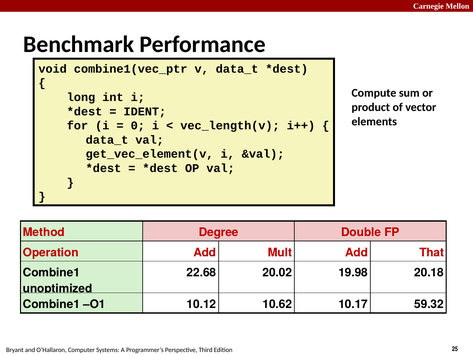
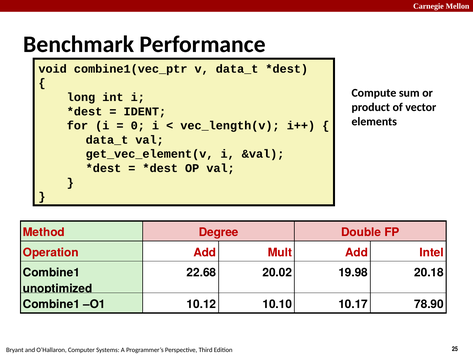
That: That -> Intel (432, 252)
10.62: 10.62 -> 10.10 (277, 304)
59.32: 59.32 -> 78.90 (429, 304)
